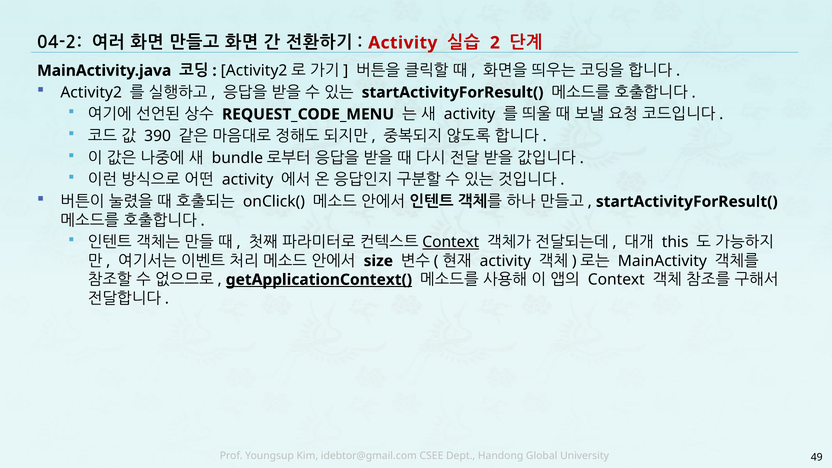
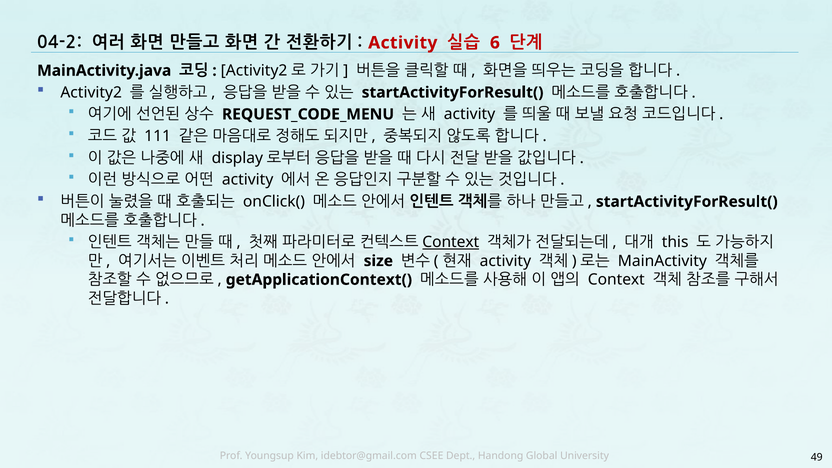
2: 2 -> 6 (495, 43)
390: 390 -> 111 (158, 136)
bundle: bundle -> display (237, 158)
getApplicationContext( underline: present -> none (319, 280)
